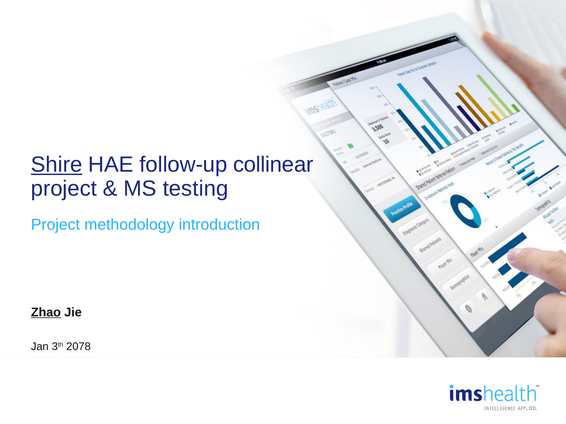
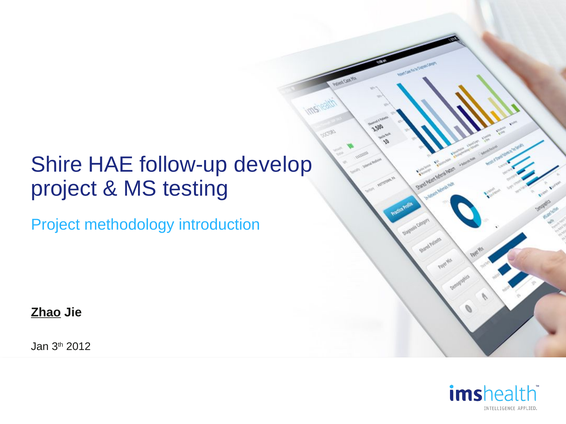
Shire underline: present -> none (57, 165)
collinear: collinear -> develop (273, 165)
2078: 2078 -> 2012 (78, 347)
